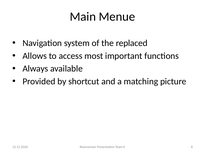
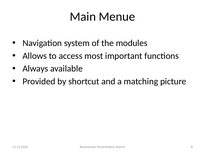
replaced: replaced -> modules (132, 43)
